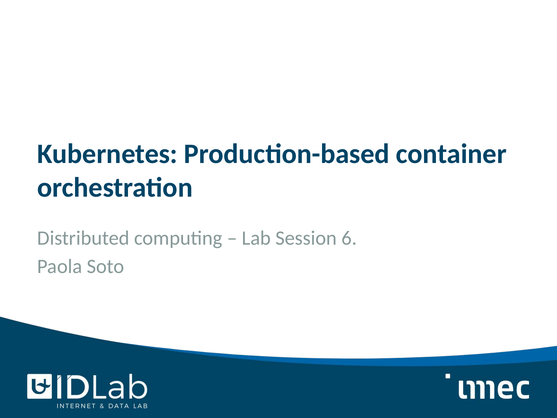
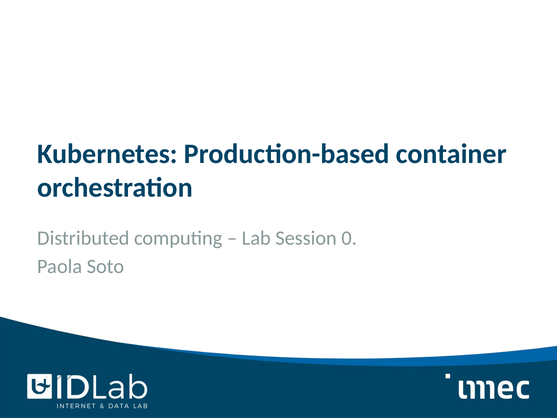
6: 6 -> 0 (349, 238)
